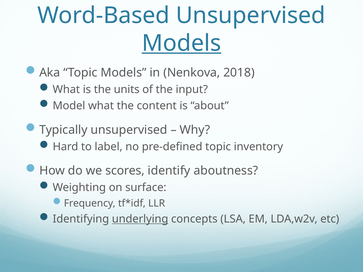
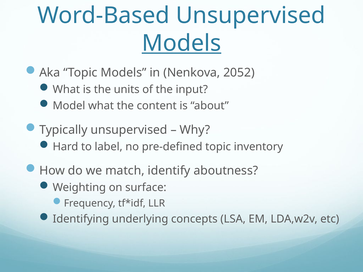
2018: 2018 -> 2052 (239, 73)
scores: scores -> match (125, 171)
underlying underline: present -> none (140, 219)
